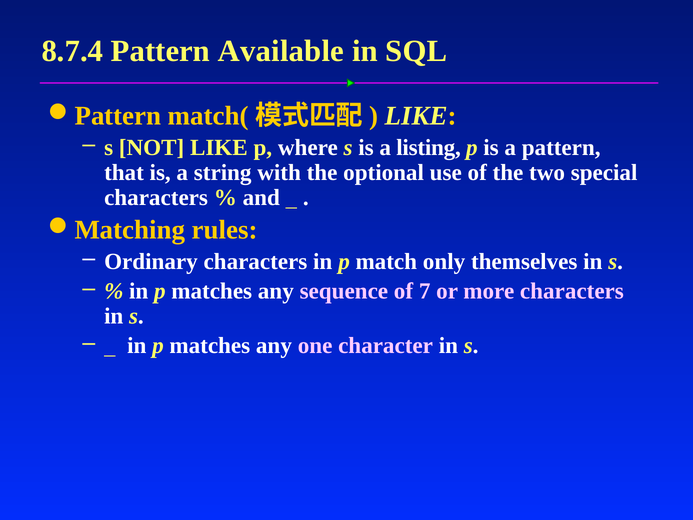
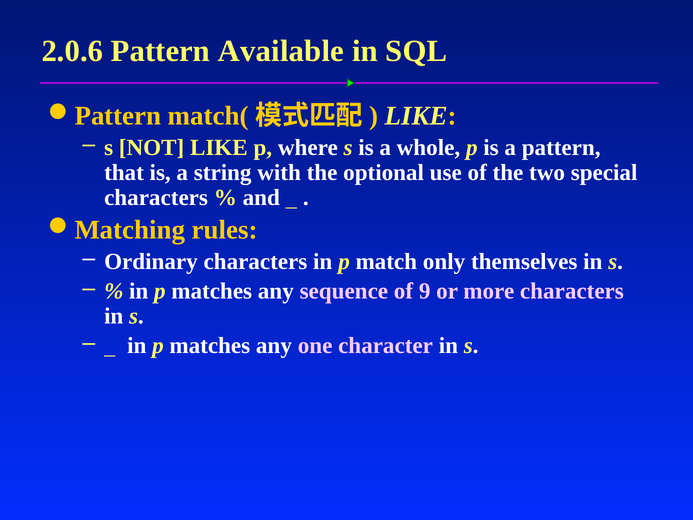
8.7.4: 8.7.4 -> 2.0.6 (72, 51)
listing: listing -> whole (428, 148)
7: 7 -> 9 (425, 291)
